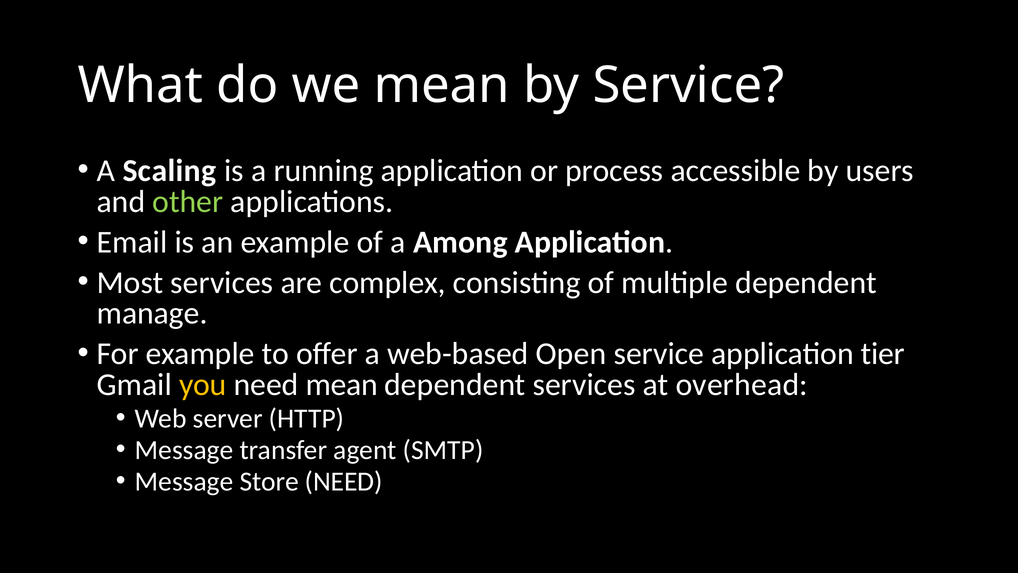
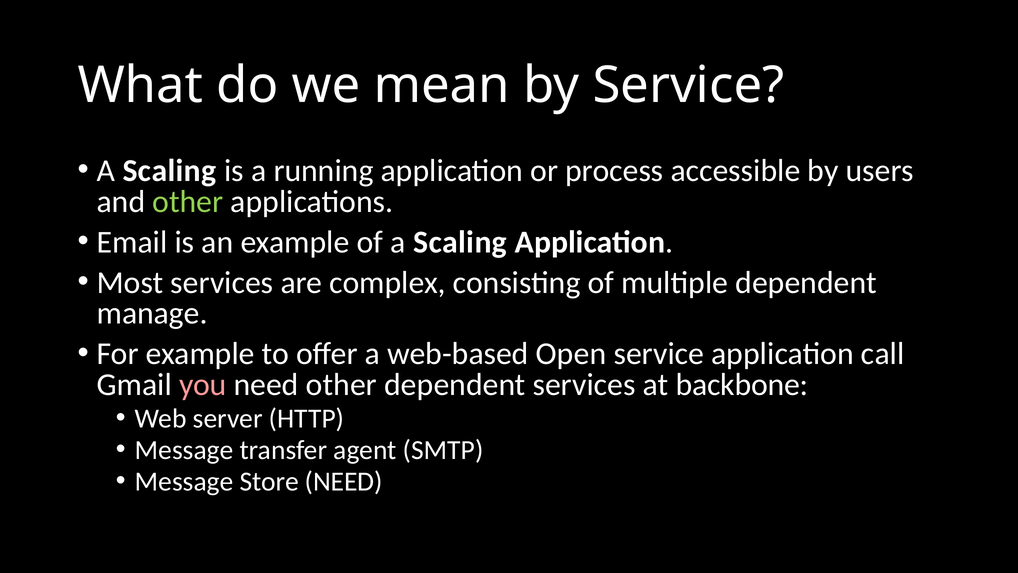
of a Among: Among -> Scaling (460, 242)
tier: tier -> call (883, 354)
you colour: yellow -> pink (203, 385)
need mean: mean -> other (341, 385)
overhead: overhead -> backbone (742, 385)
